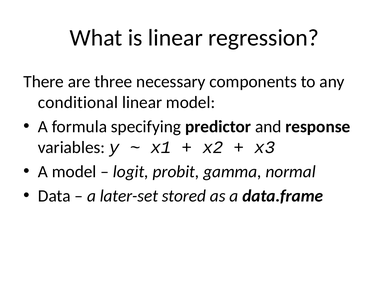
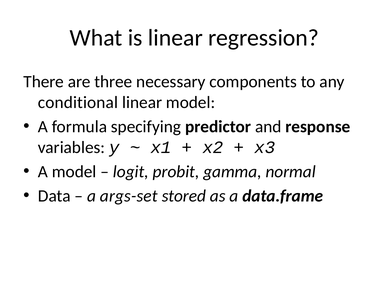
later-set: later-set -> args-set (129, 196)
